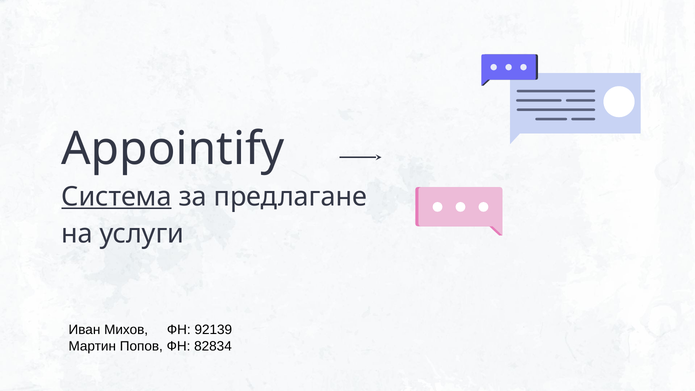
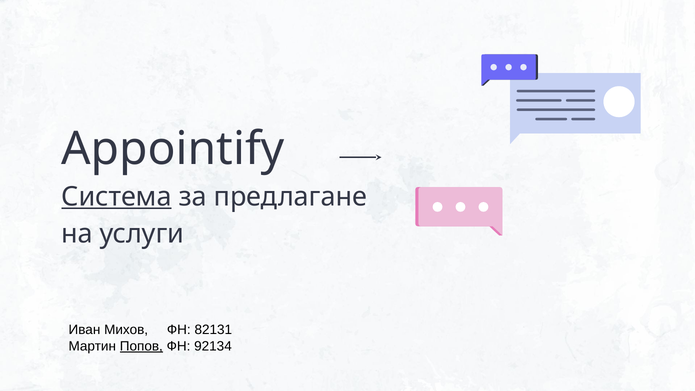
92139: 92139 -> 82131 (213, 330)
Попов underline: none -> present (141, 346)
82834: 82834 -> 92134 (213, 346)
